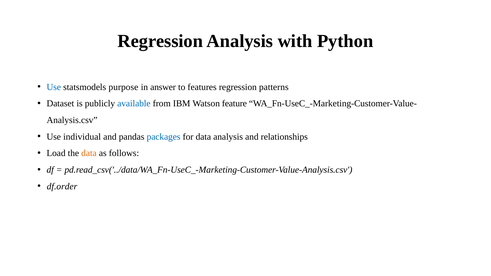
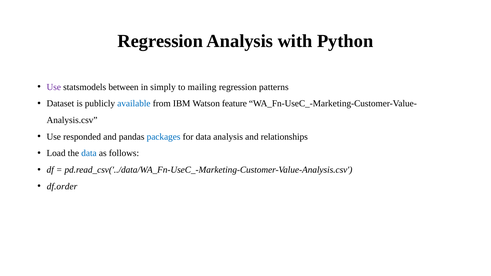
Use colour: blue -> purple (54, 87)
purpose: purpose -> between (124, 87)
answer: answer -> simply (163, 87)
features: features -> mailing (202, 87)
individual: individual -> responded (82, 137)
data colour: orange -> blue (89, 153)
